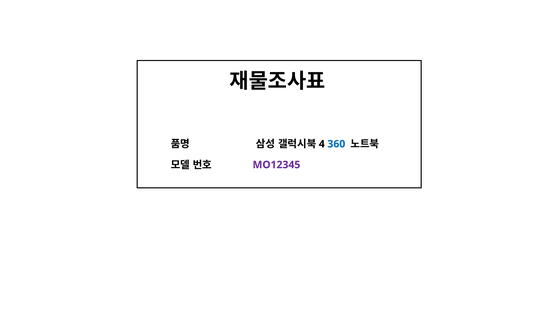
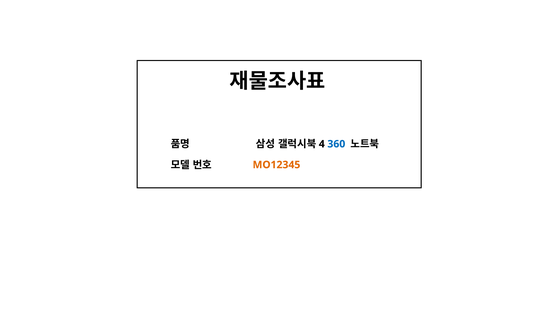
MO12345 colour: purple -> orange (276, 165)
